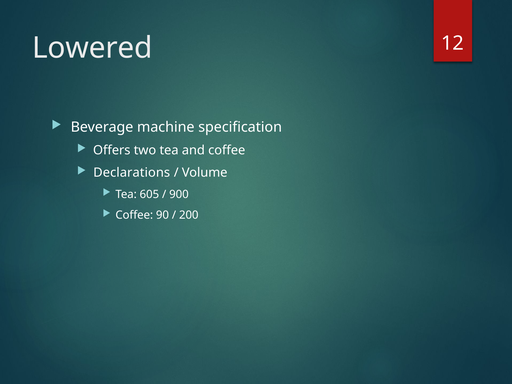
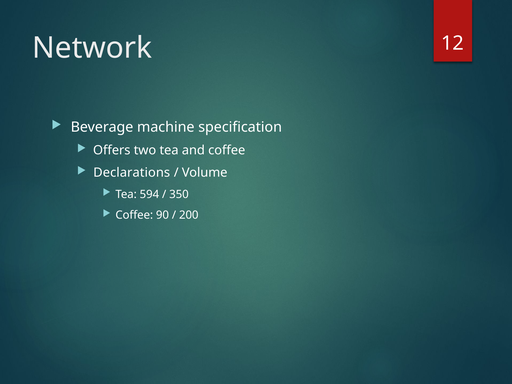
Lowered: Lowered -> Network (92, 48)
605: 605 -> 594 (149, 194)
900: 900 -> 350 (179, 194)
